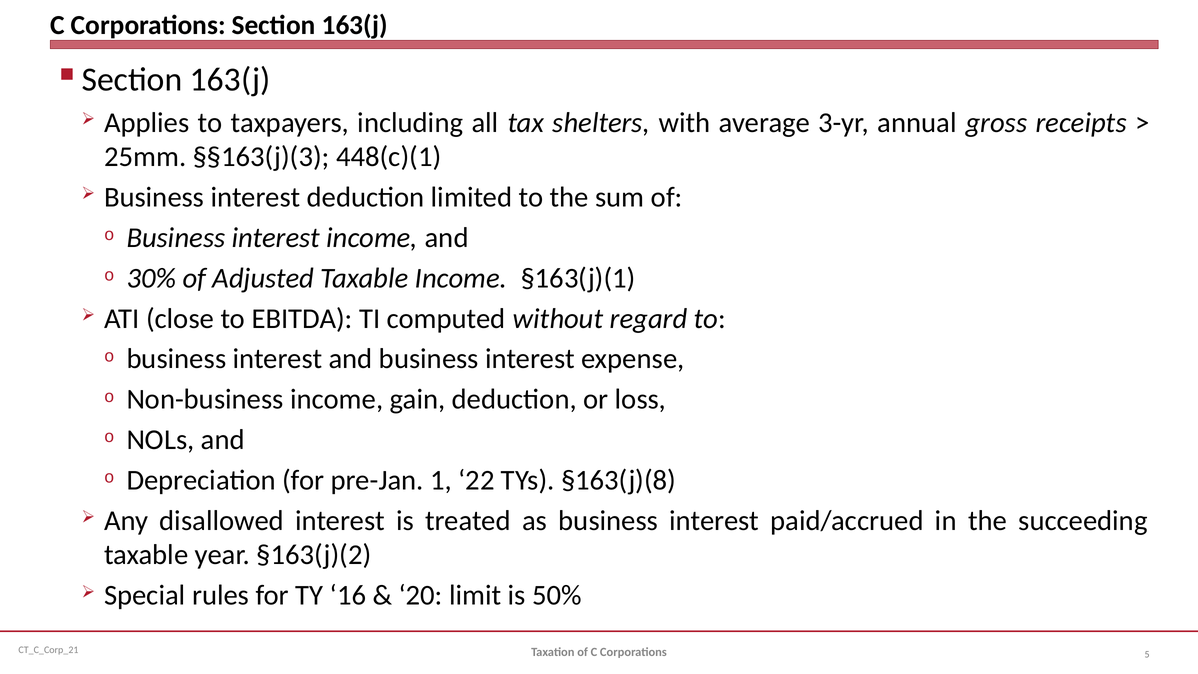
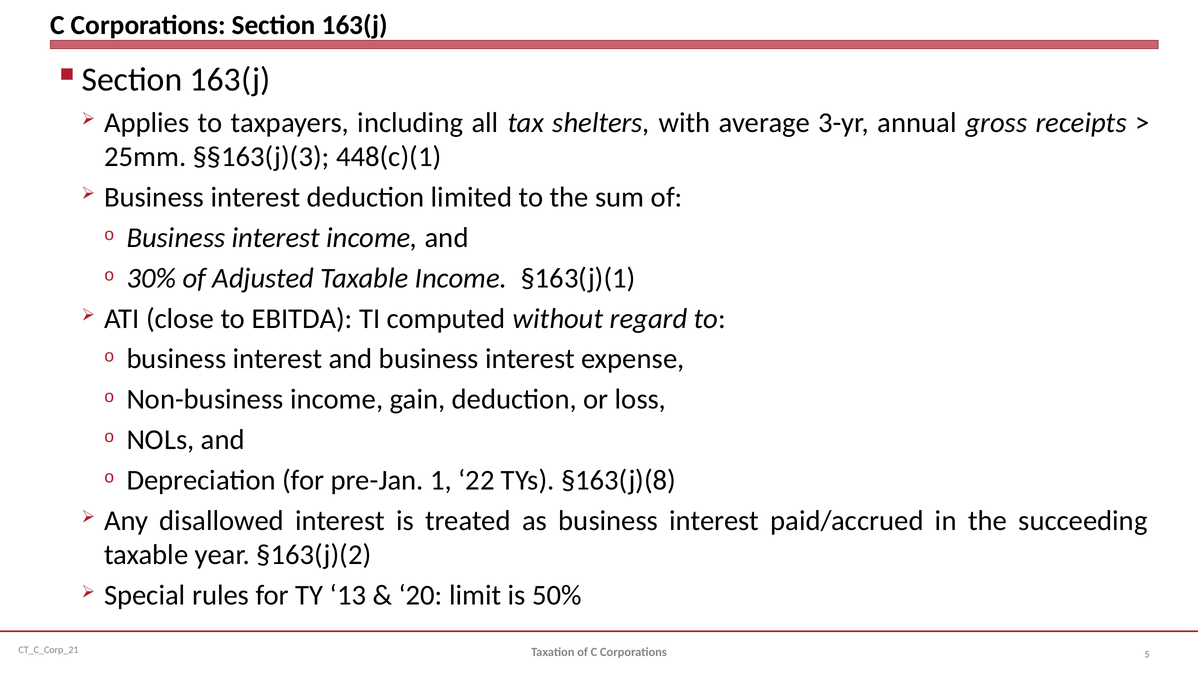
16: 16 -> 13 (348, 595)
